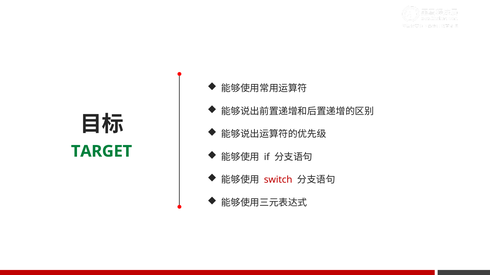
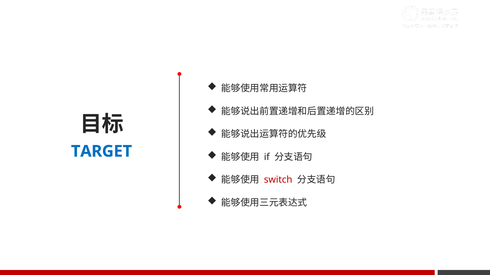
TARGET colour: green -> blue (102, 152)
